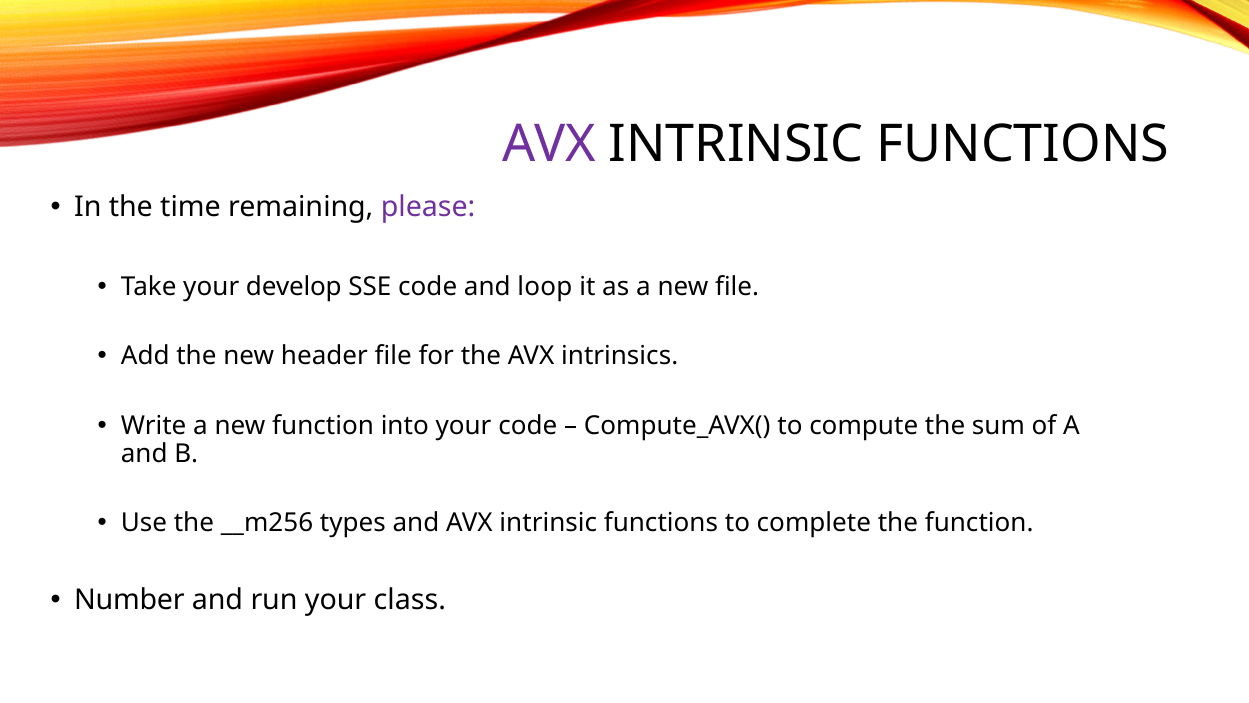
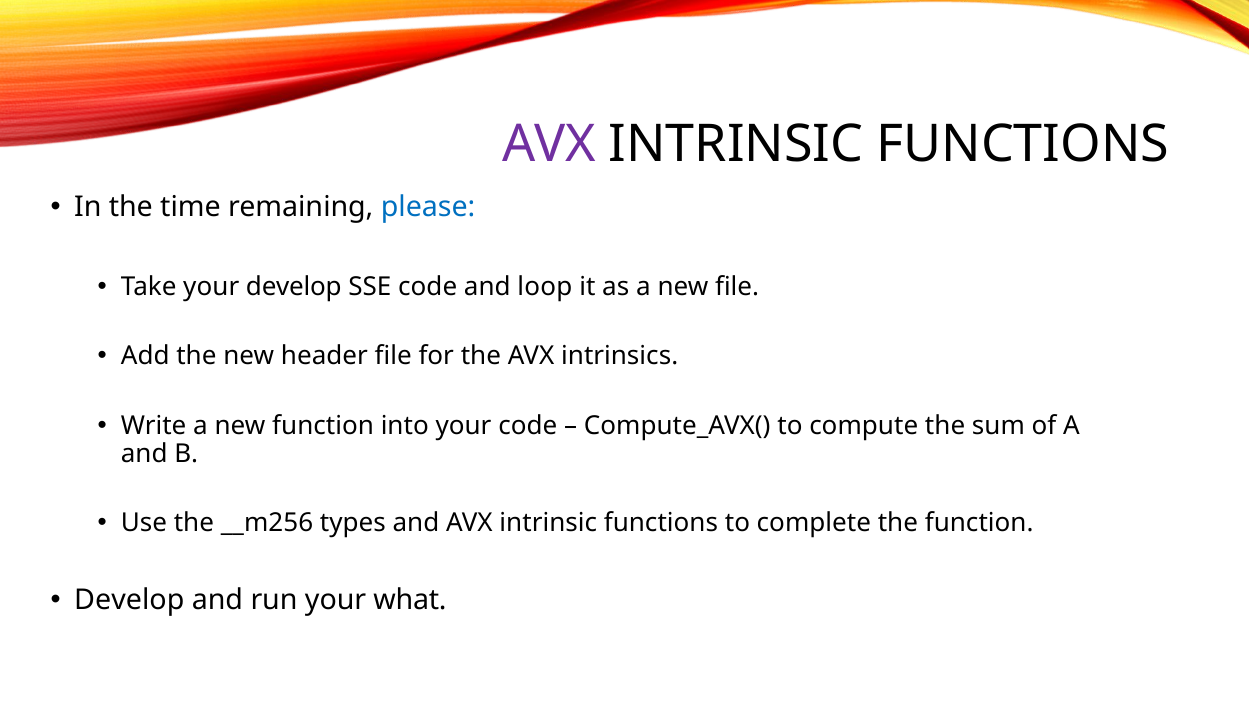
please colour: purple -> blue (428, 207)
Number: Number -> Develop (129, 600)
class: class -> what (410, 600)
